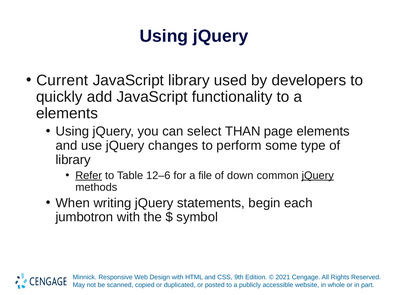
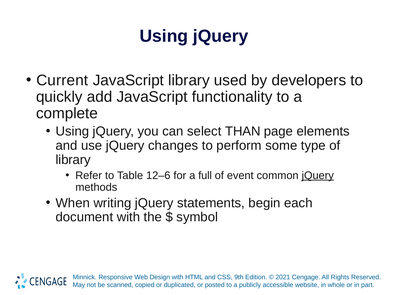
elements: elements -> complete (67, 113)
Refer underline: present -> none (89, 175)
file: file -> full (205, 175)
down: down -> event (240, 175)
jumbotron: jumbotron -> document (84, 217)
